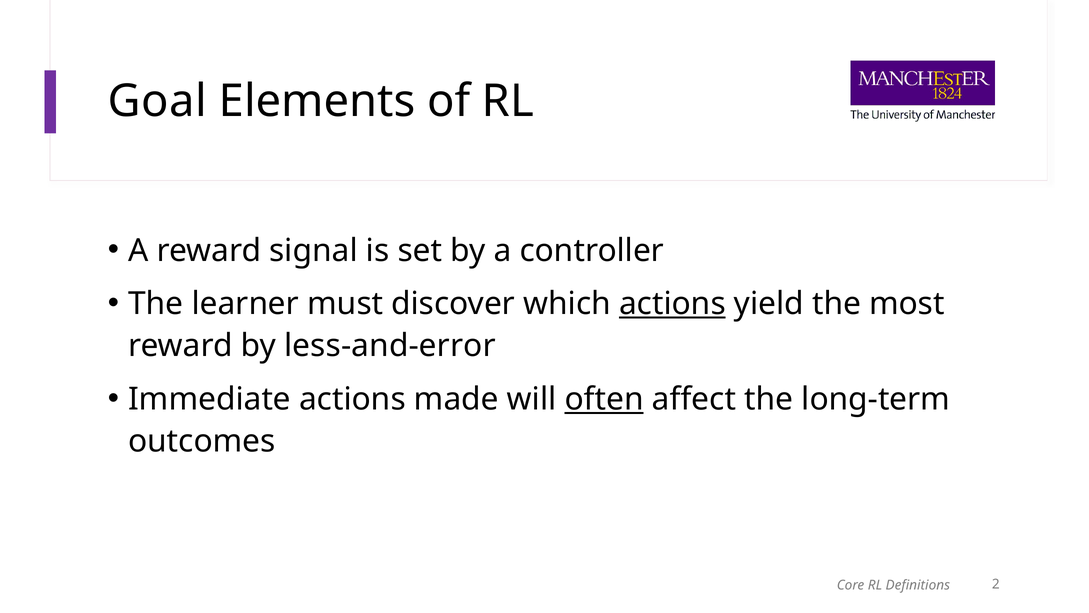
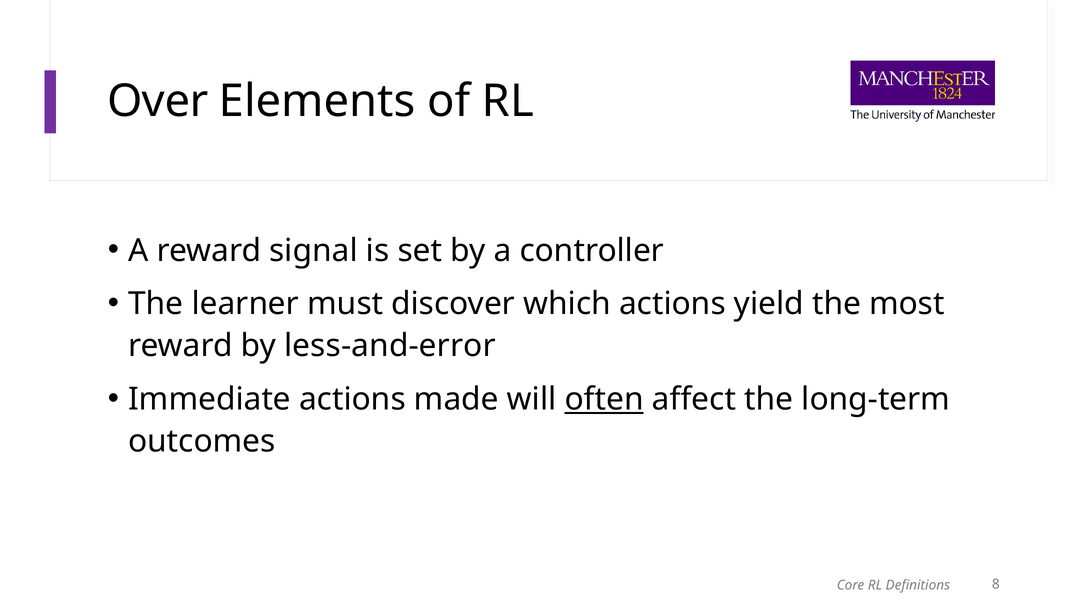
Goal: Goal -> Over (158, 101)
actions underline: present -> none (672, 304)
2: 2 -> 8 (996, 584)
